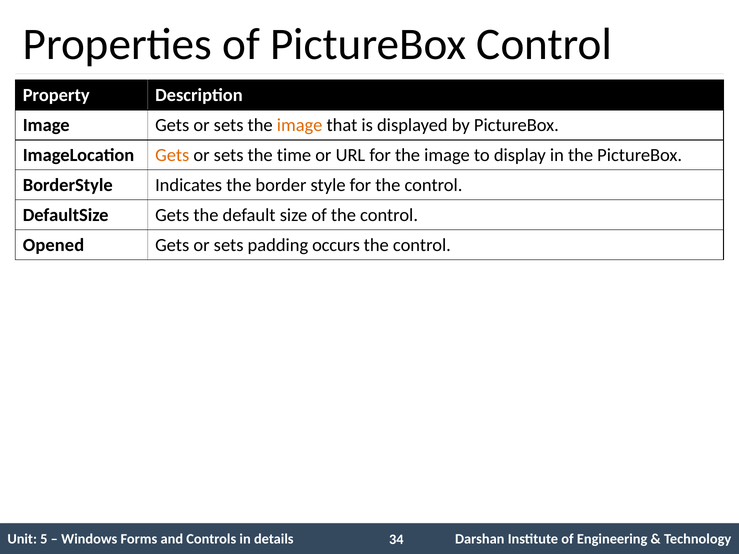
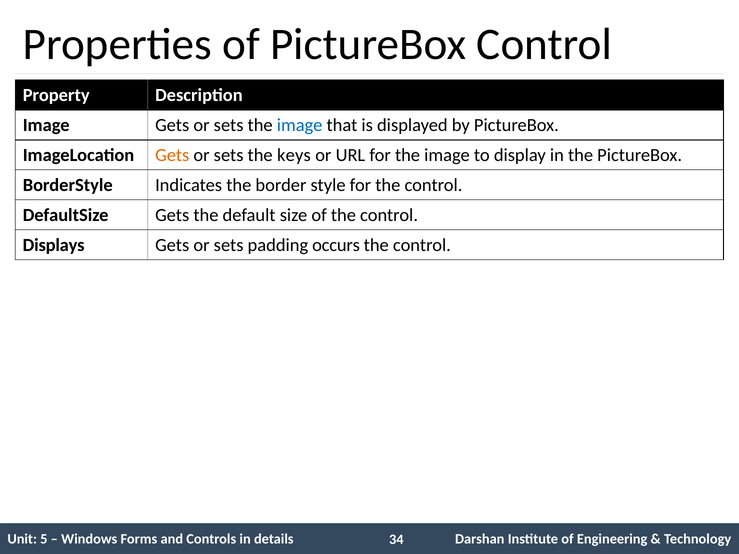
image colour: orange -> blue (300, 125)
time: time -> keys (294, 155)
Opened: Opened -> Displays (54, 245)
